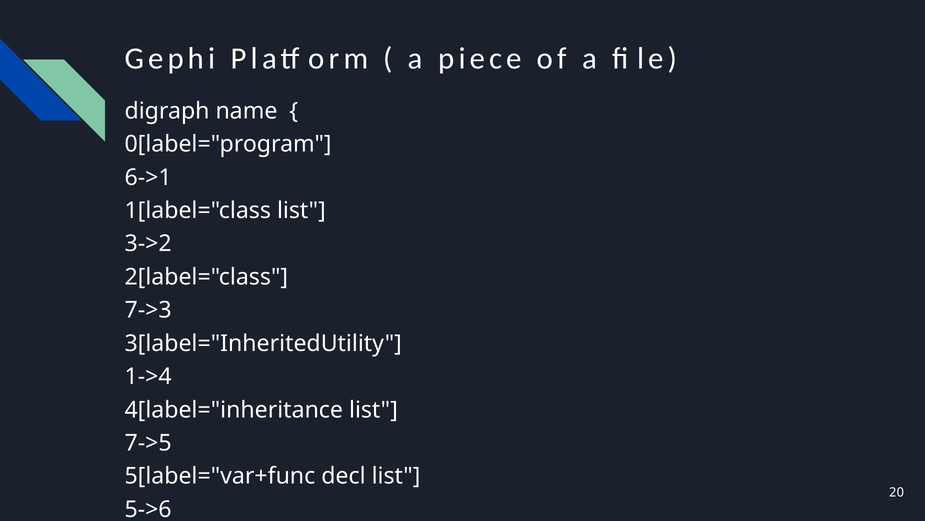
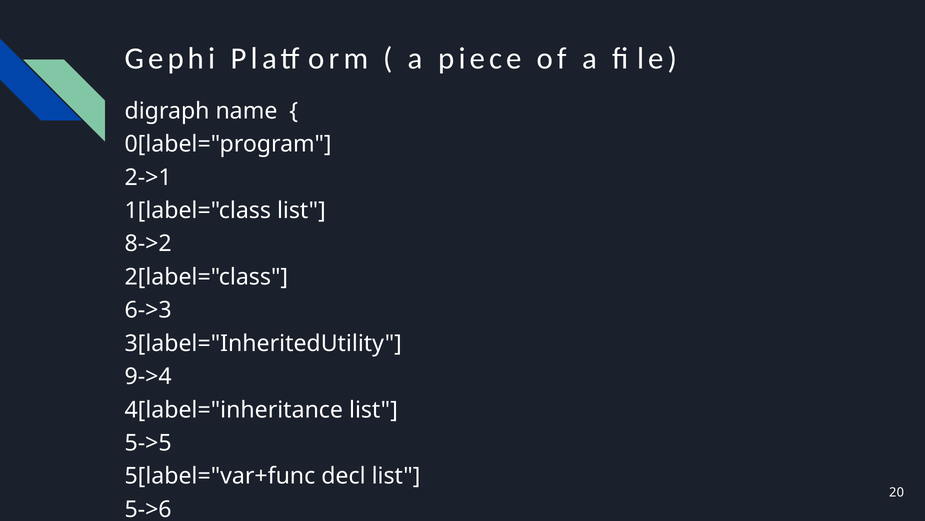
6->1: 6->1 -> 2->1 (148, 177)
3->2: 3->2 -> 8->2 (148, 244)
7->3: 7->3 -> 6->3 (148, 310)
1->4: 1->4 -> 9->4 (148, 376)
7->5: 7->5 -> 5->5 (148, 443)
